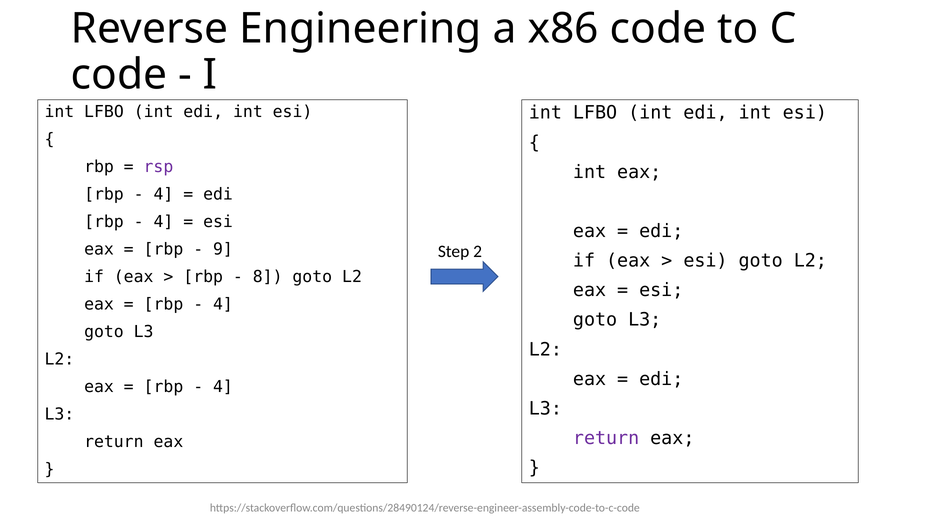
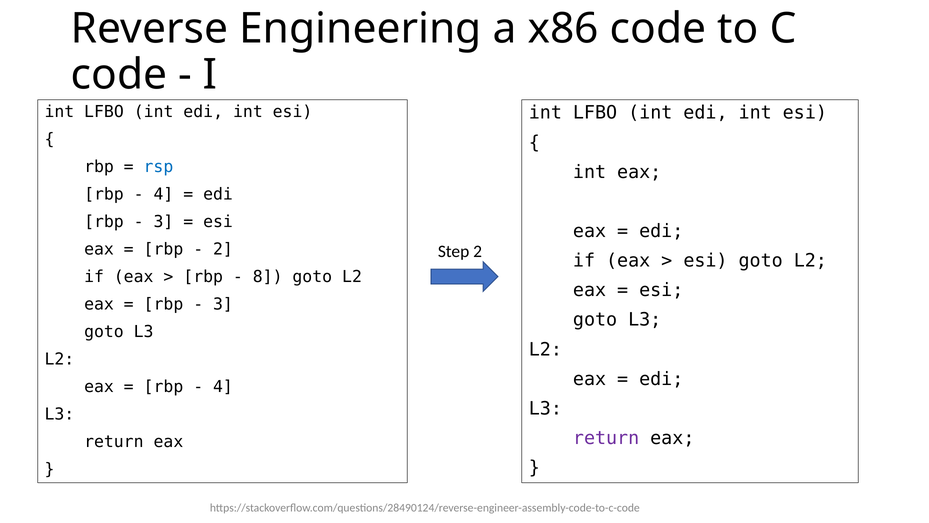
rsp colour: purple -> blue (158, 167)
4: 4 -> 3 (163, 222)
9: 9 -> 2 (223, 249)
4: 4 -> 3 (223, 304)
